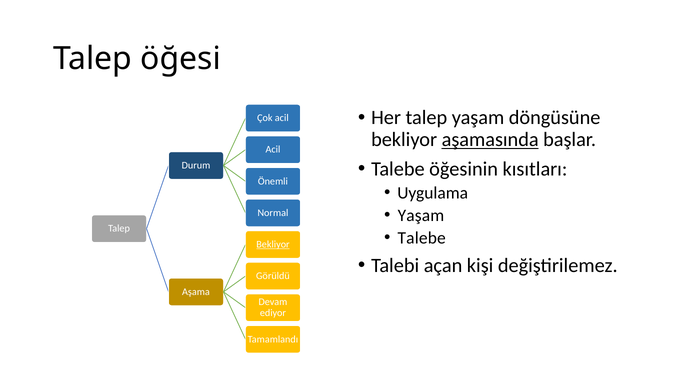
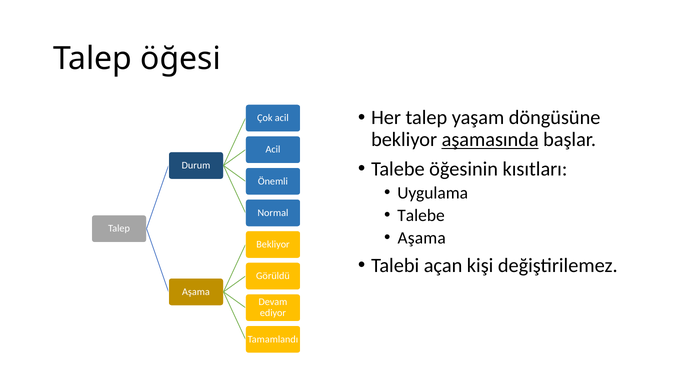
Yaşam: Yaşam -> Talebe (421, 215)
Talebe: Talebe -> Aşama (422, 238)
Bekliyor underline: present -> none (273, 244)
